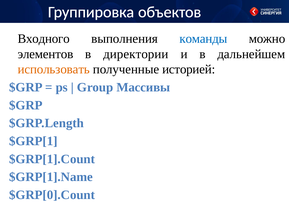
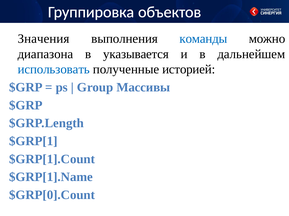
Входного: Входного -> Значения (44, 39)
элементов: элементов -> диапазона (45, 54)
директории: директории -> указывается (136, 54)
использовать colour: orange -> blue (54, 70)
